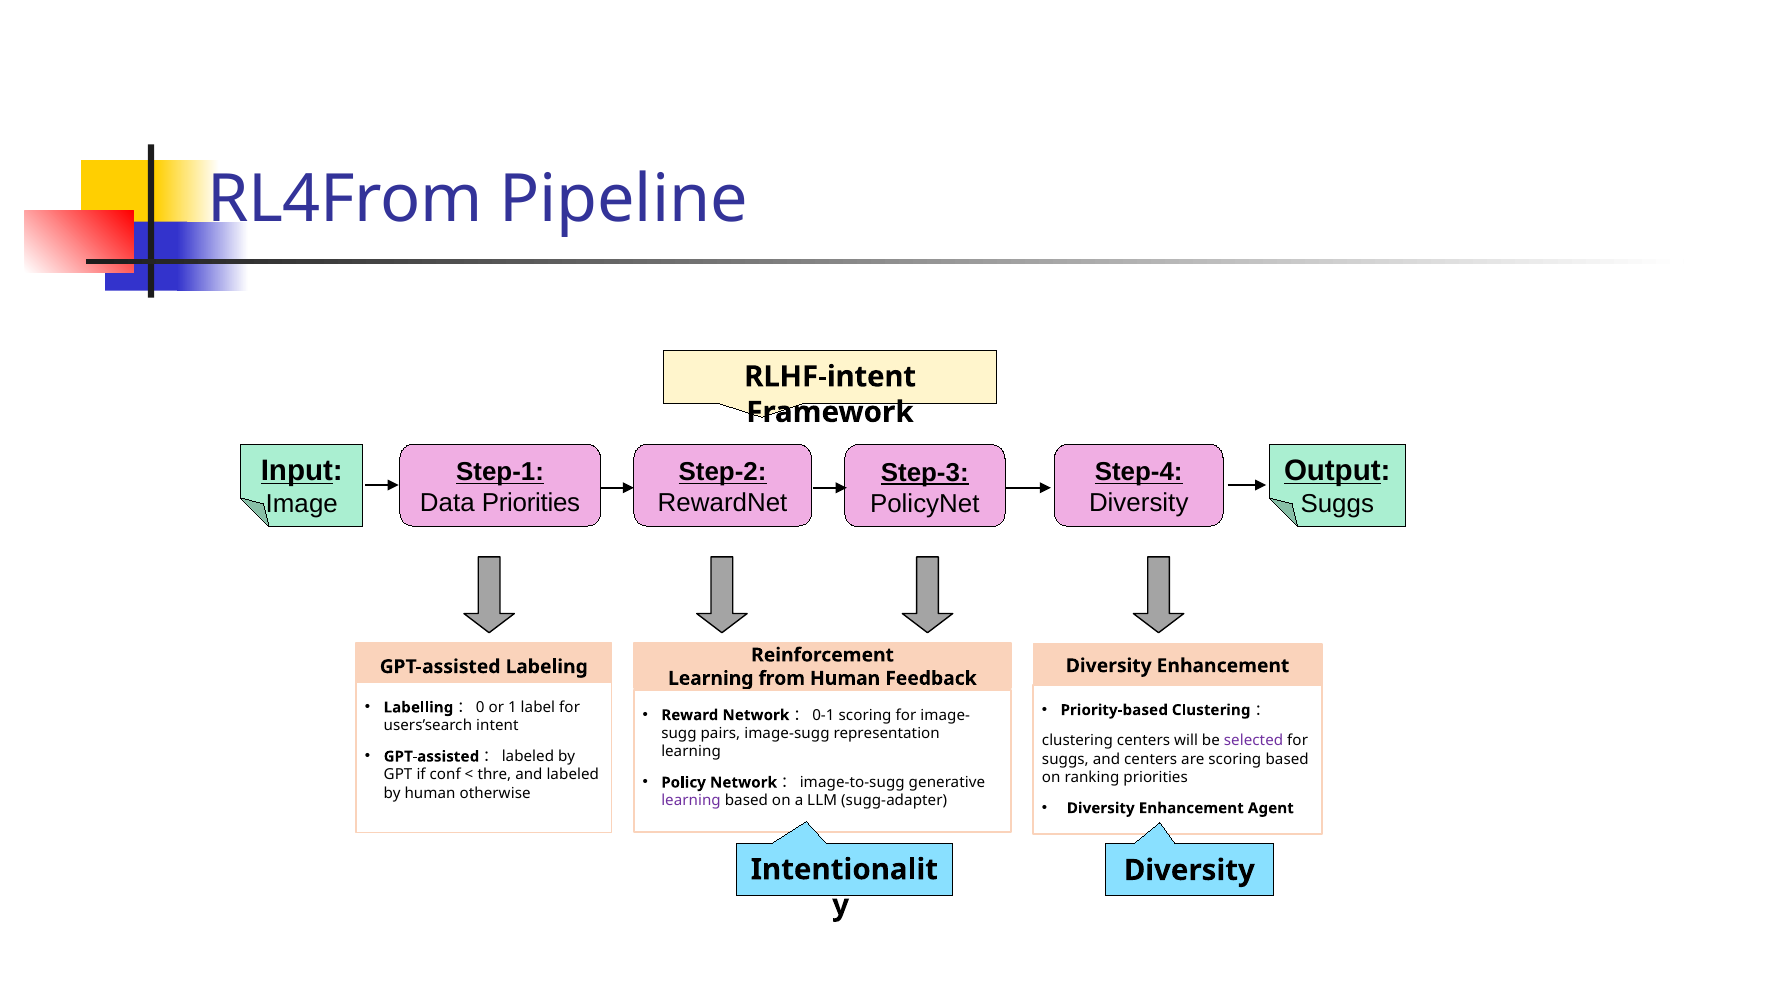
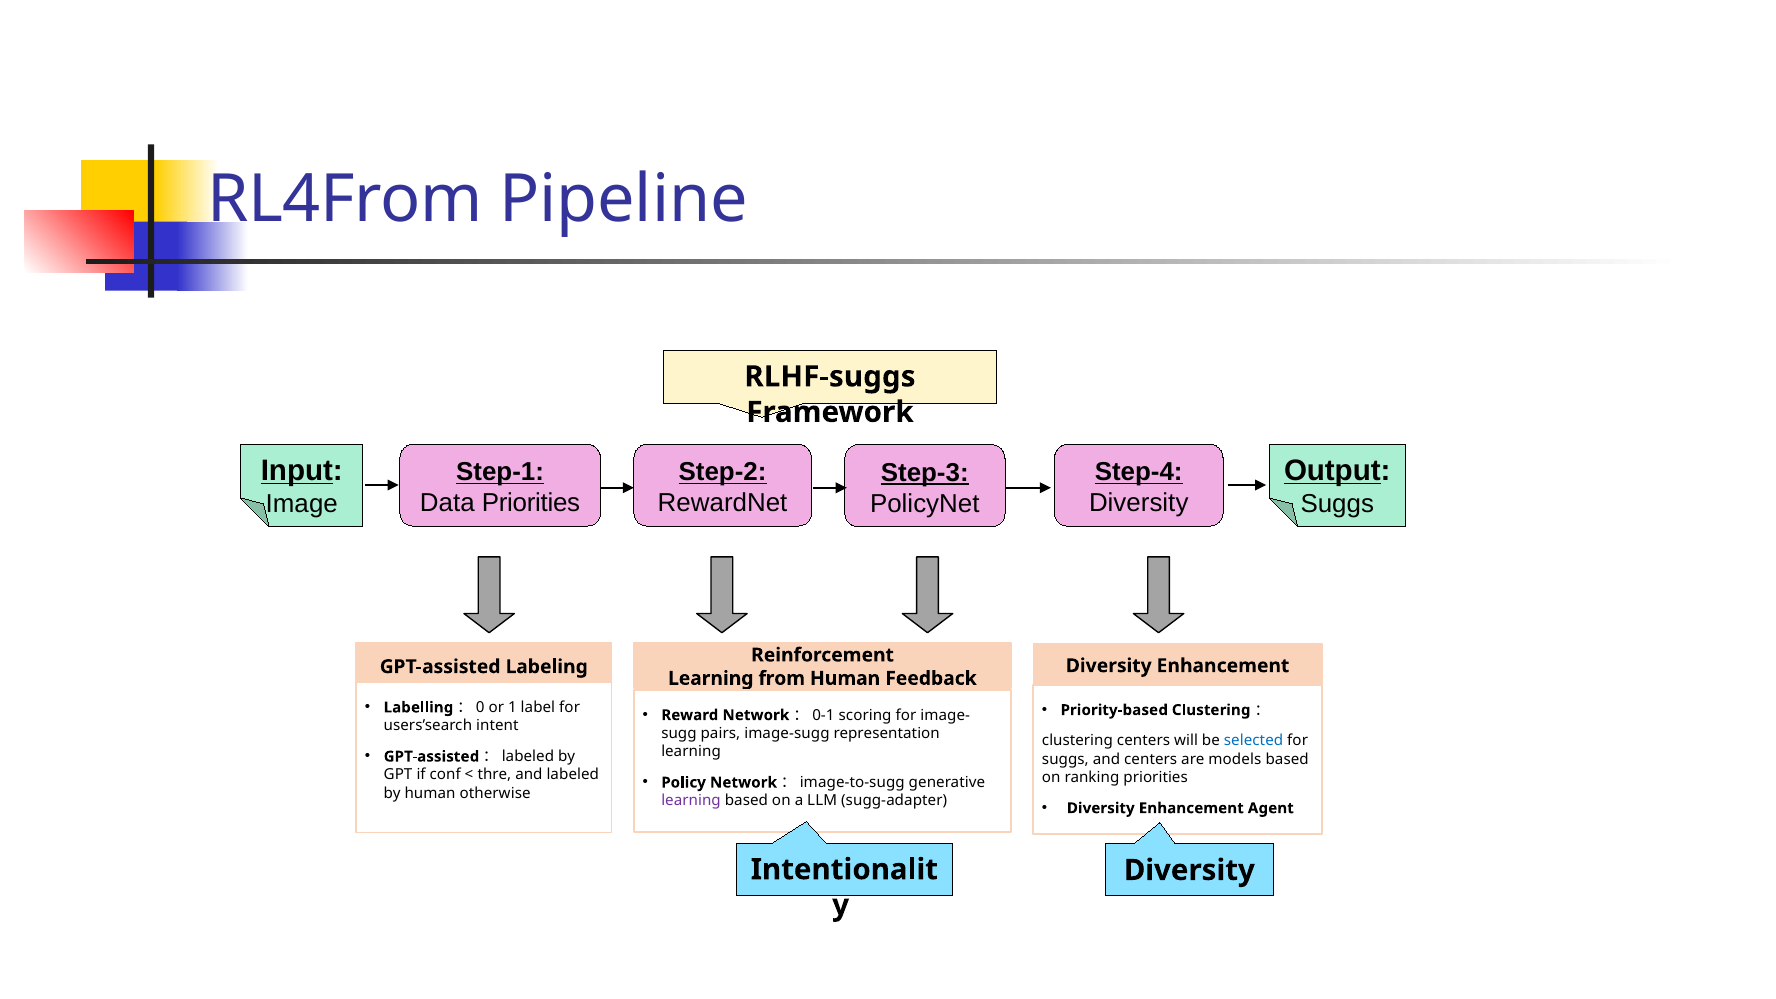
RLHF-intent: RLHF-intent -> RLHF-suggs (830, 377)
selected colour: purple -> blue (1254, 741)
are scoring: scoring -> models (1235, 759)
